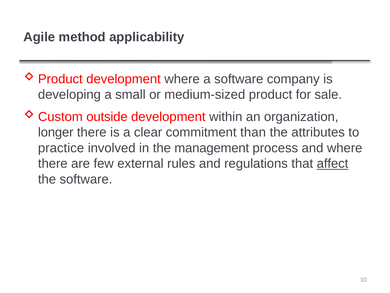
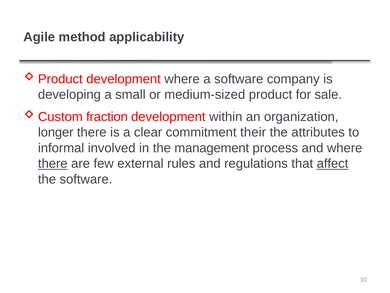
outside: outside -> fraction (107, 117)
than: than -> their (253, 132)
practice: practice -> informal (61, 148)
there underline: none -> present (53, 163)
